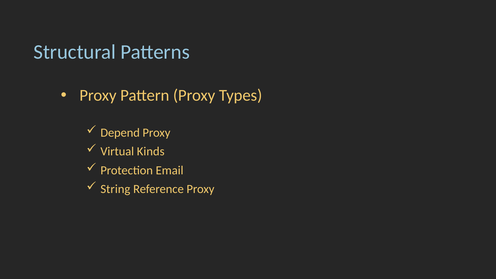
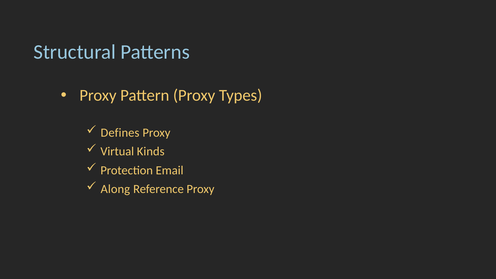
Depend: Depend -> Defines (120, 133)
String: String -> Along (115, 189)
